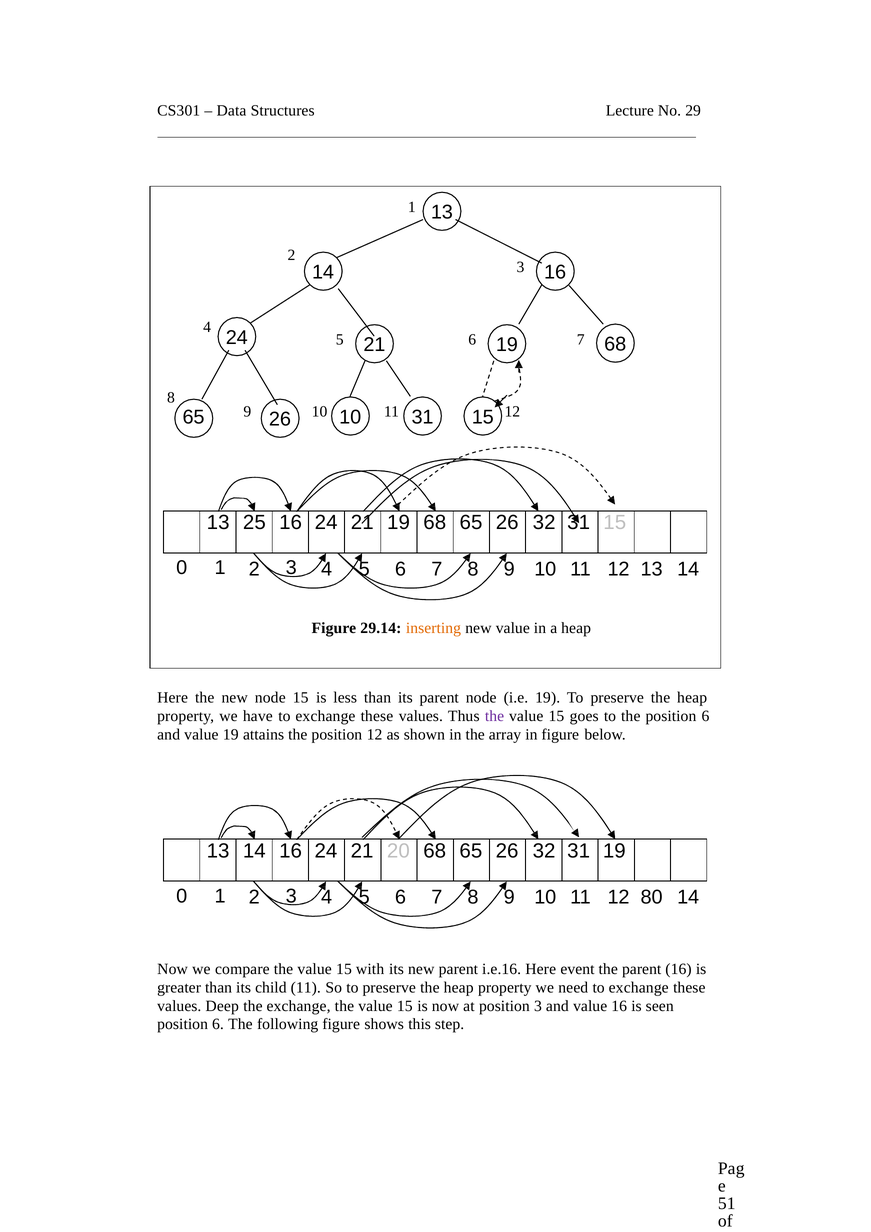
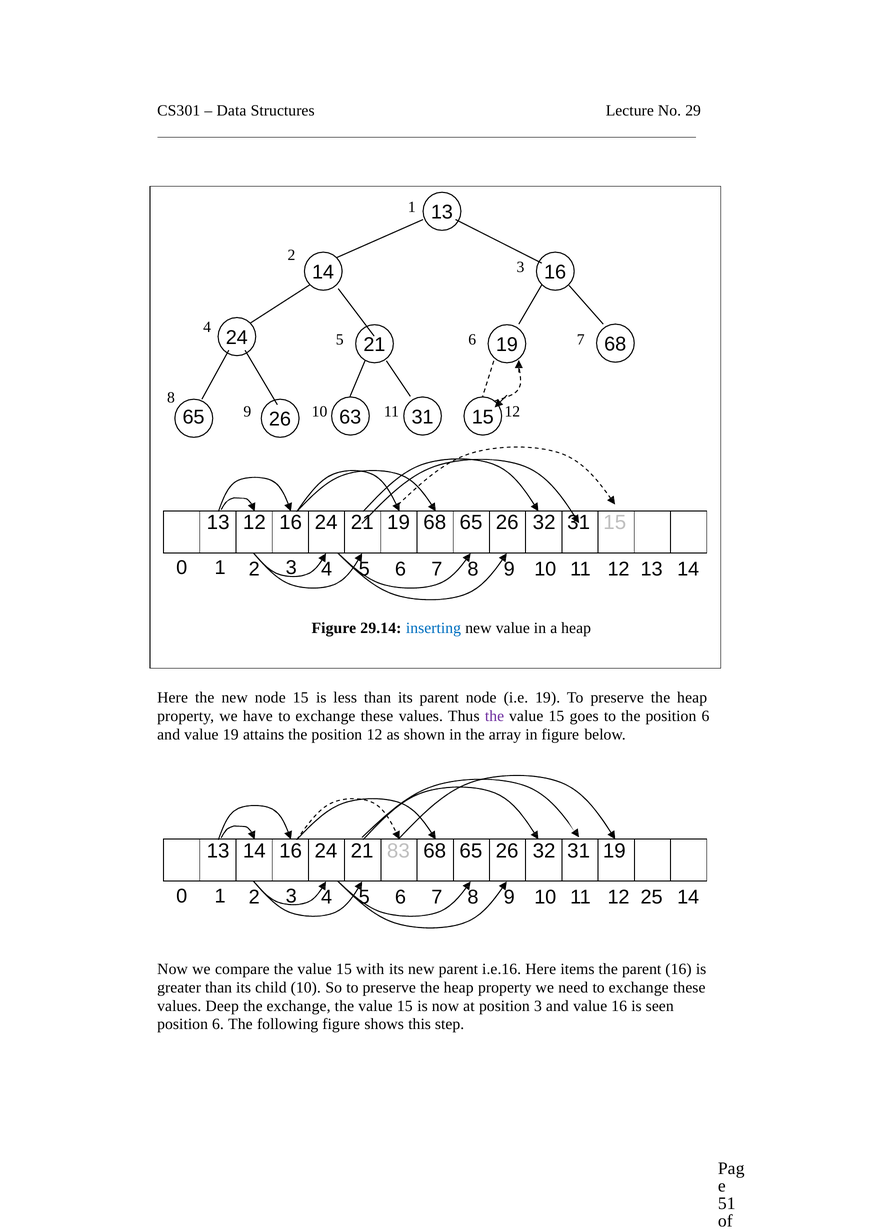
65 10: 10 -> 63 (350, 417)
13 25: 25 -> 12 (254, 523)
inserting colour: orange -> blue (433, 628)
20: 20 -> 83 (398, 851)
80: 80 -> 25 (652, 898)
event: event -> items (577, 970)
child 11: 11 -> 10 (306, 988)
